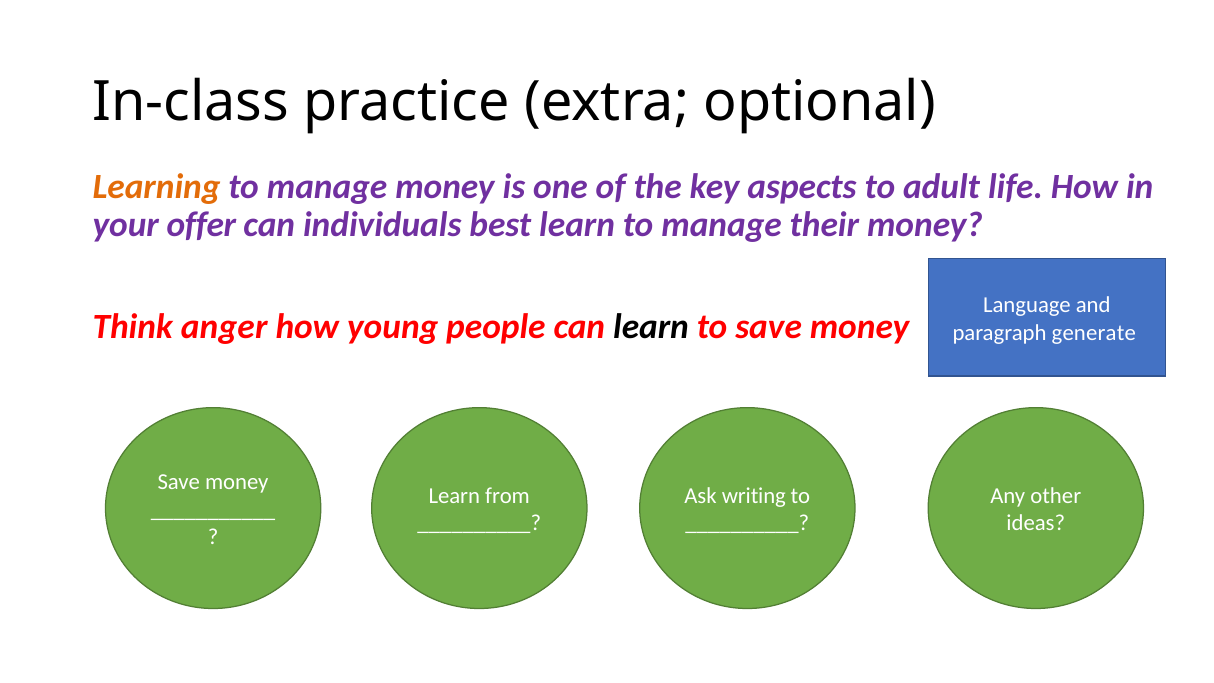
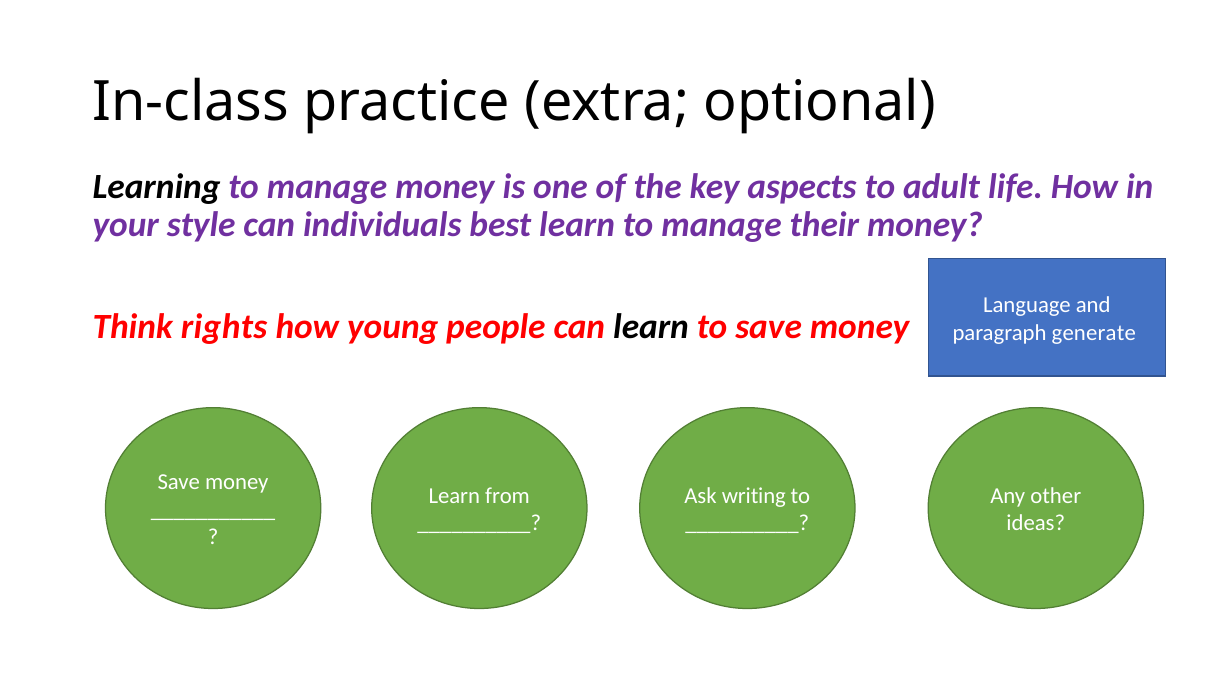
Learning colour: orange -> black (156, 187)
offer: offer -> style (201, 225)
anger: anger -> rights (224, 327)
